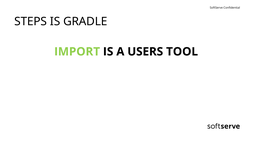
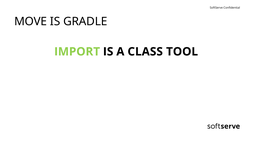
STEPS: STEPS -> MOVE (31, 21)
USERS: USERS -> CLASS (145, 52)
